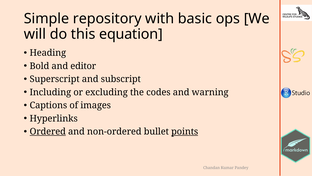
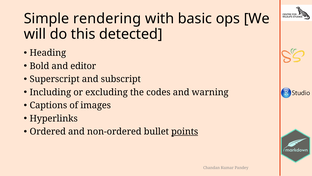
repository: repository -> rendering (107, 18)
equation: equation -> detected (131, 34)
Ordered underline: present -> none (48, 131)
